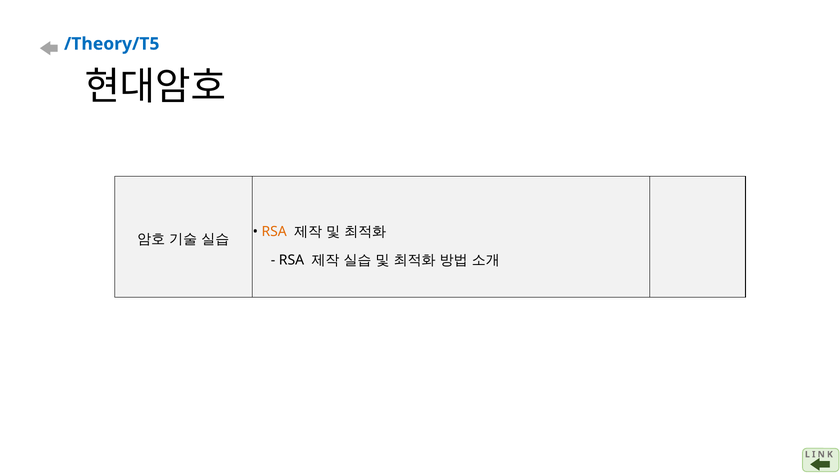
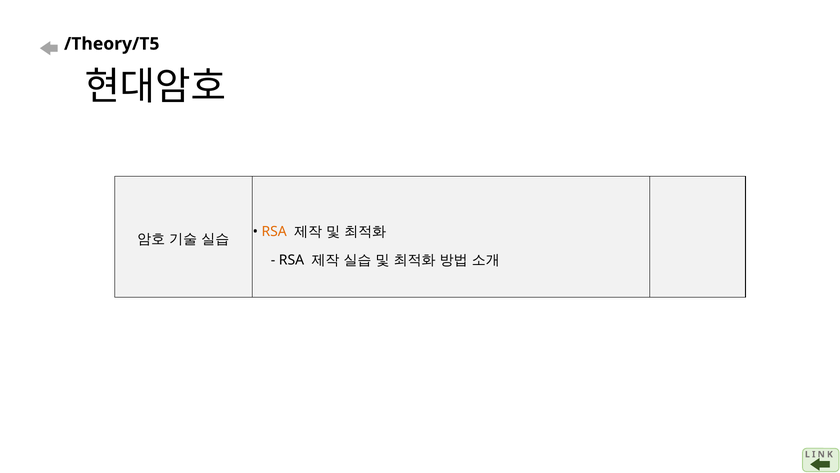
/Theory/T5 colour: blue -> black (112, 44)
